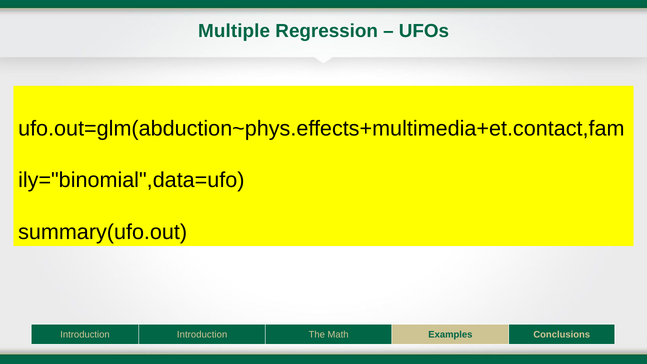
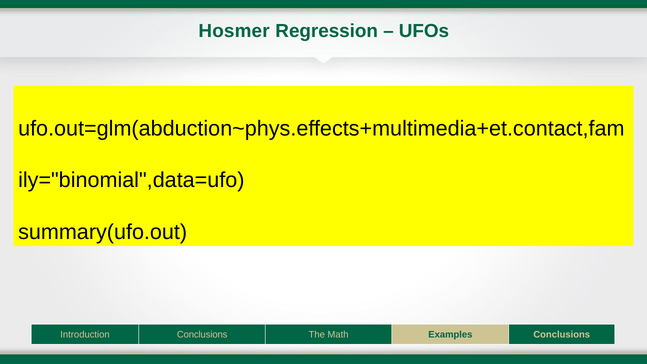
Multiple: Multiple -> Hosmer (234, 31)
Introduction Introduction: Introduction -> Conclusions (202, 334)
